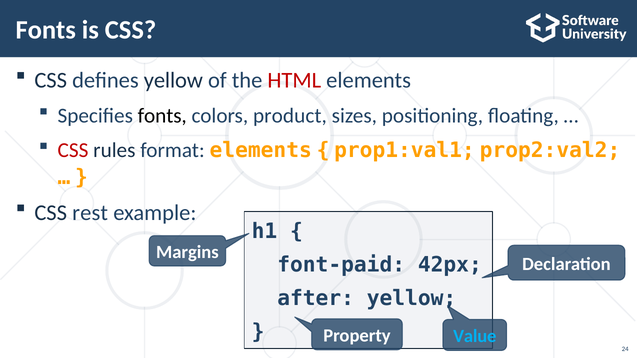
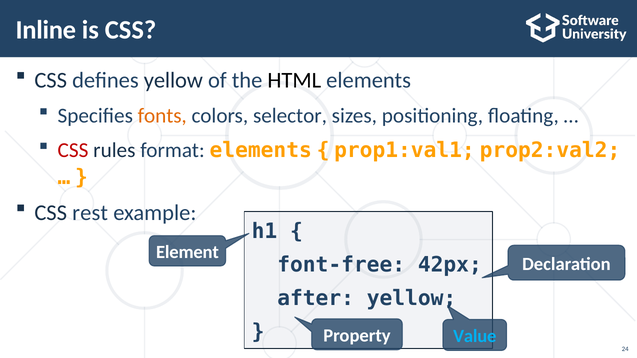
Fonts: Fonts -> Inline (46, 30)
HTML colour: red -> black (294, 80)
fonts colour: black -> orange (162, 116)
product: product -> selector (290, 116)
Margins: Margins -> Element (187, 252)
font-paid: font-paid -> font-free (341, 265)
